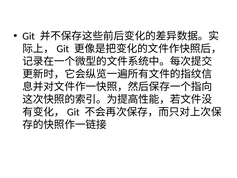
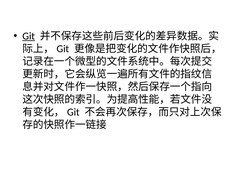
Git underline: none -> present (29, 36)
